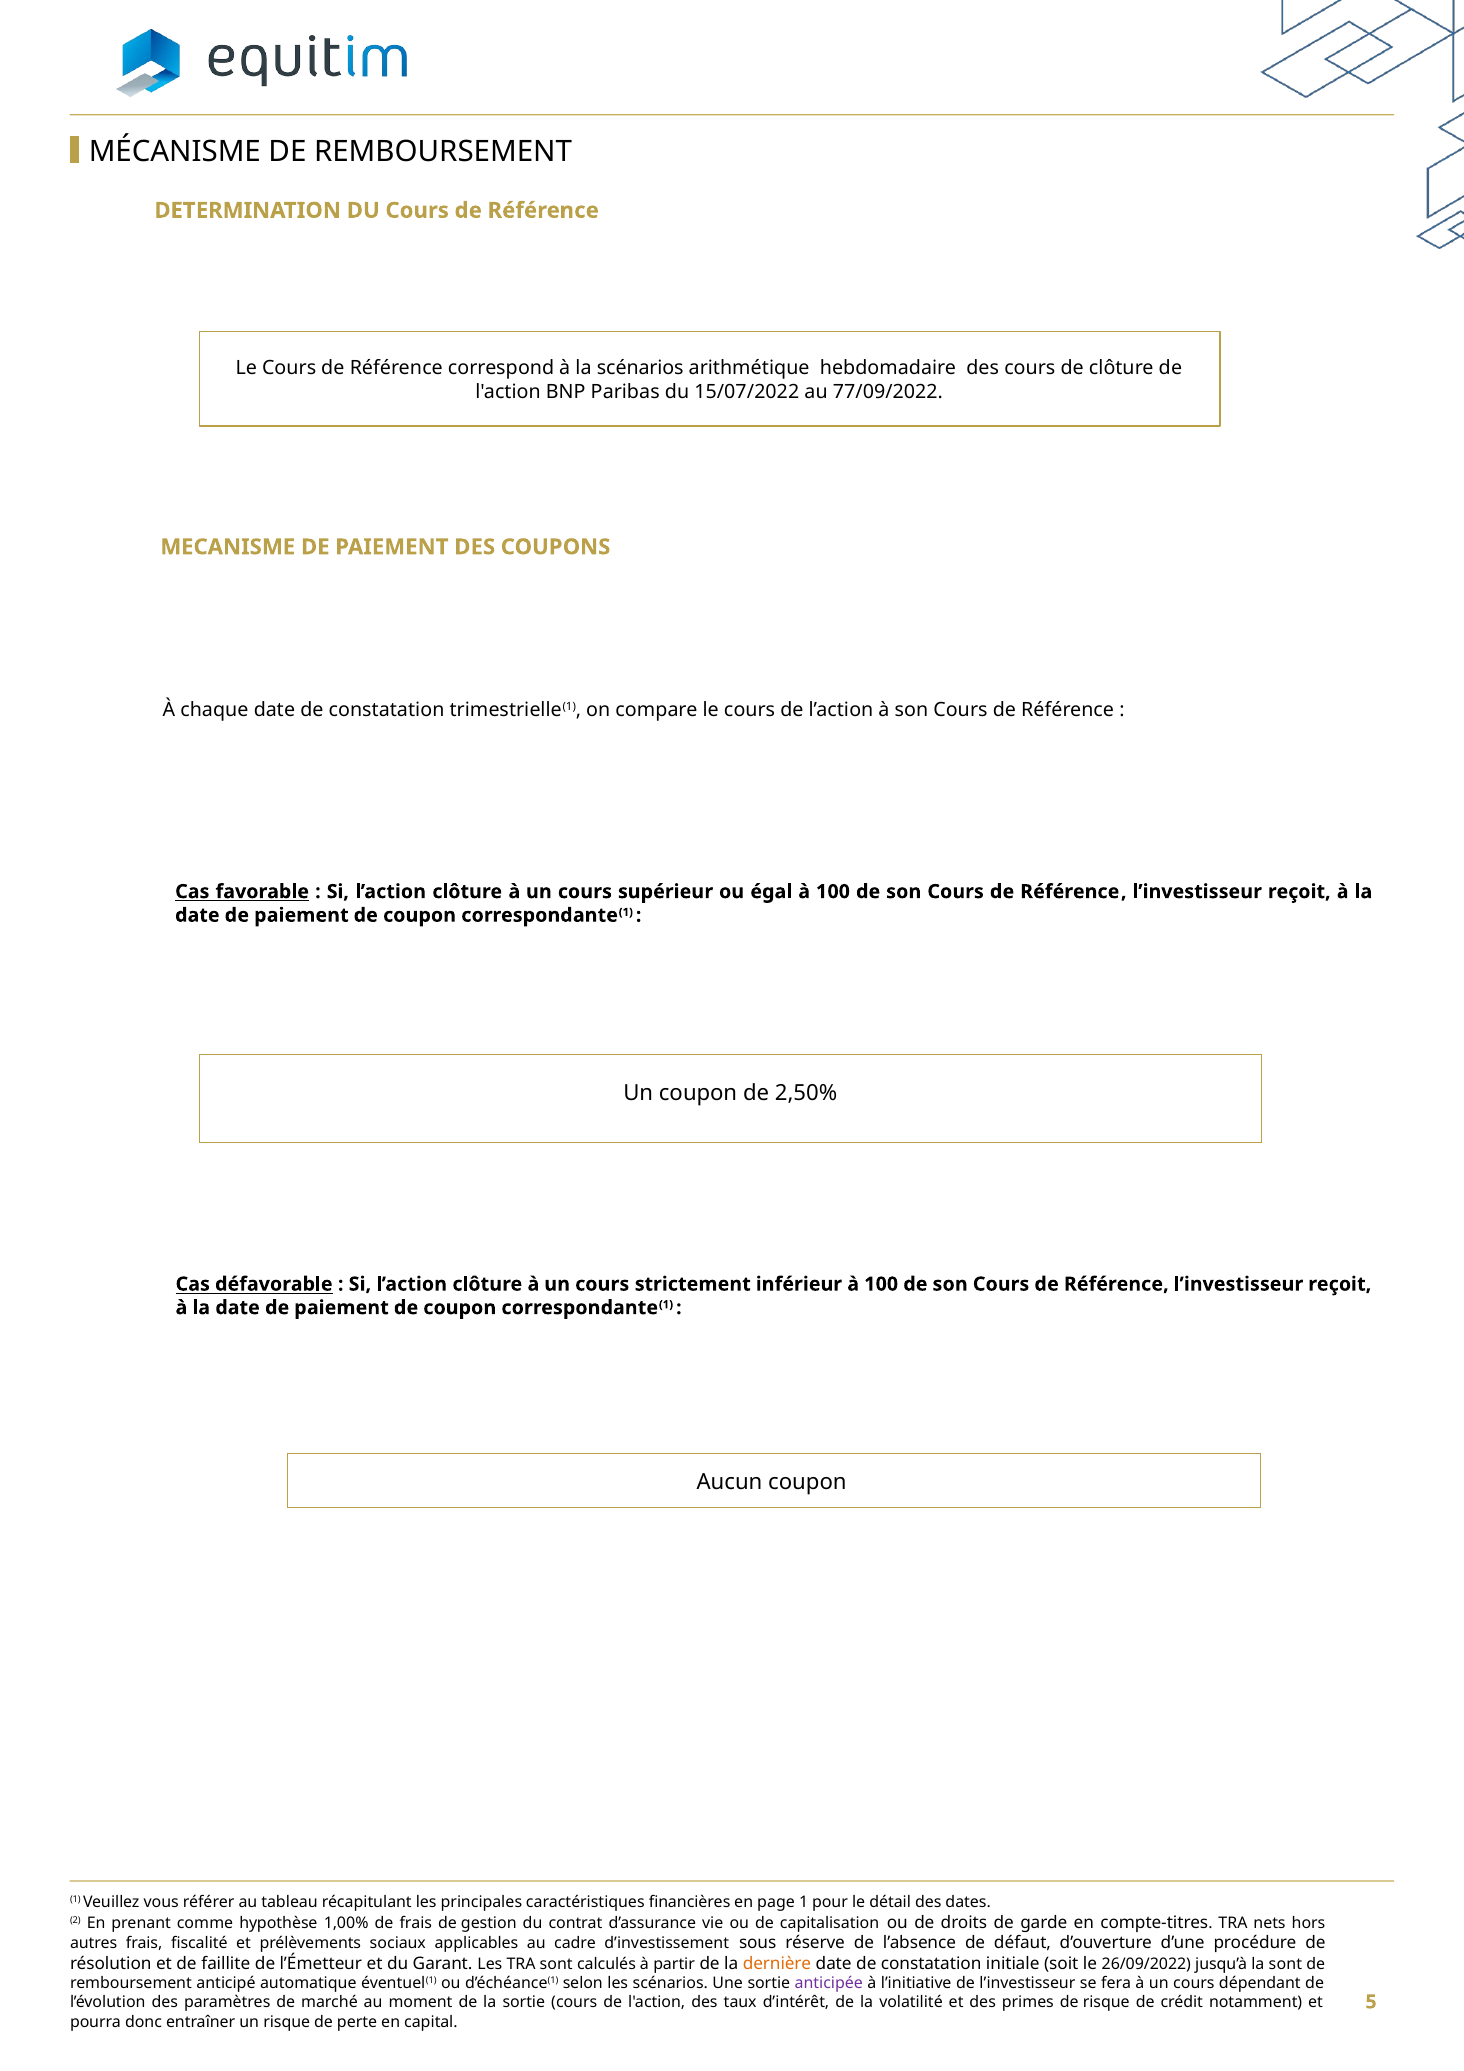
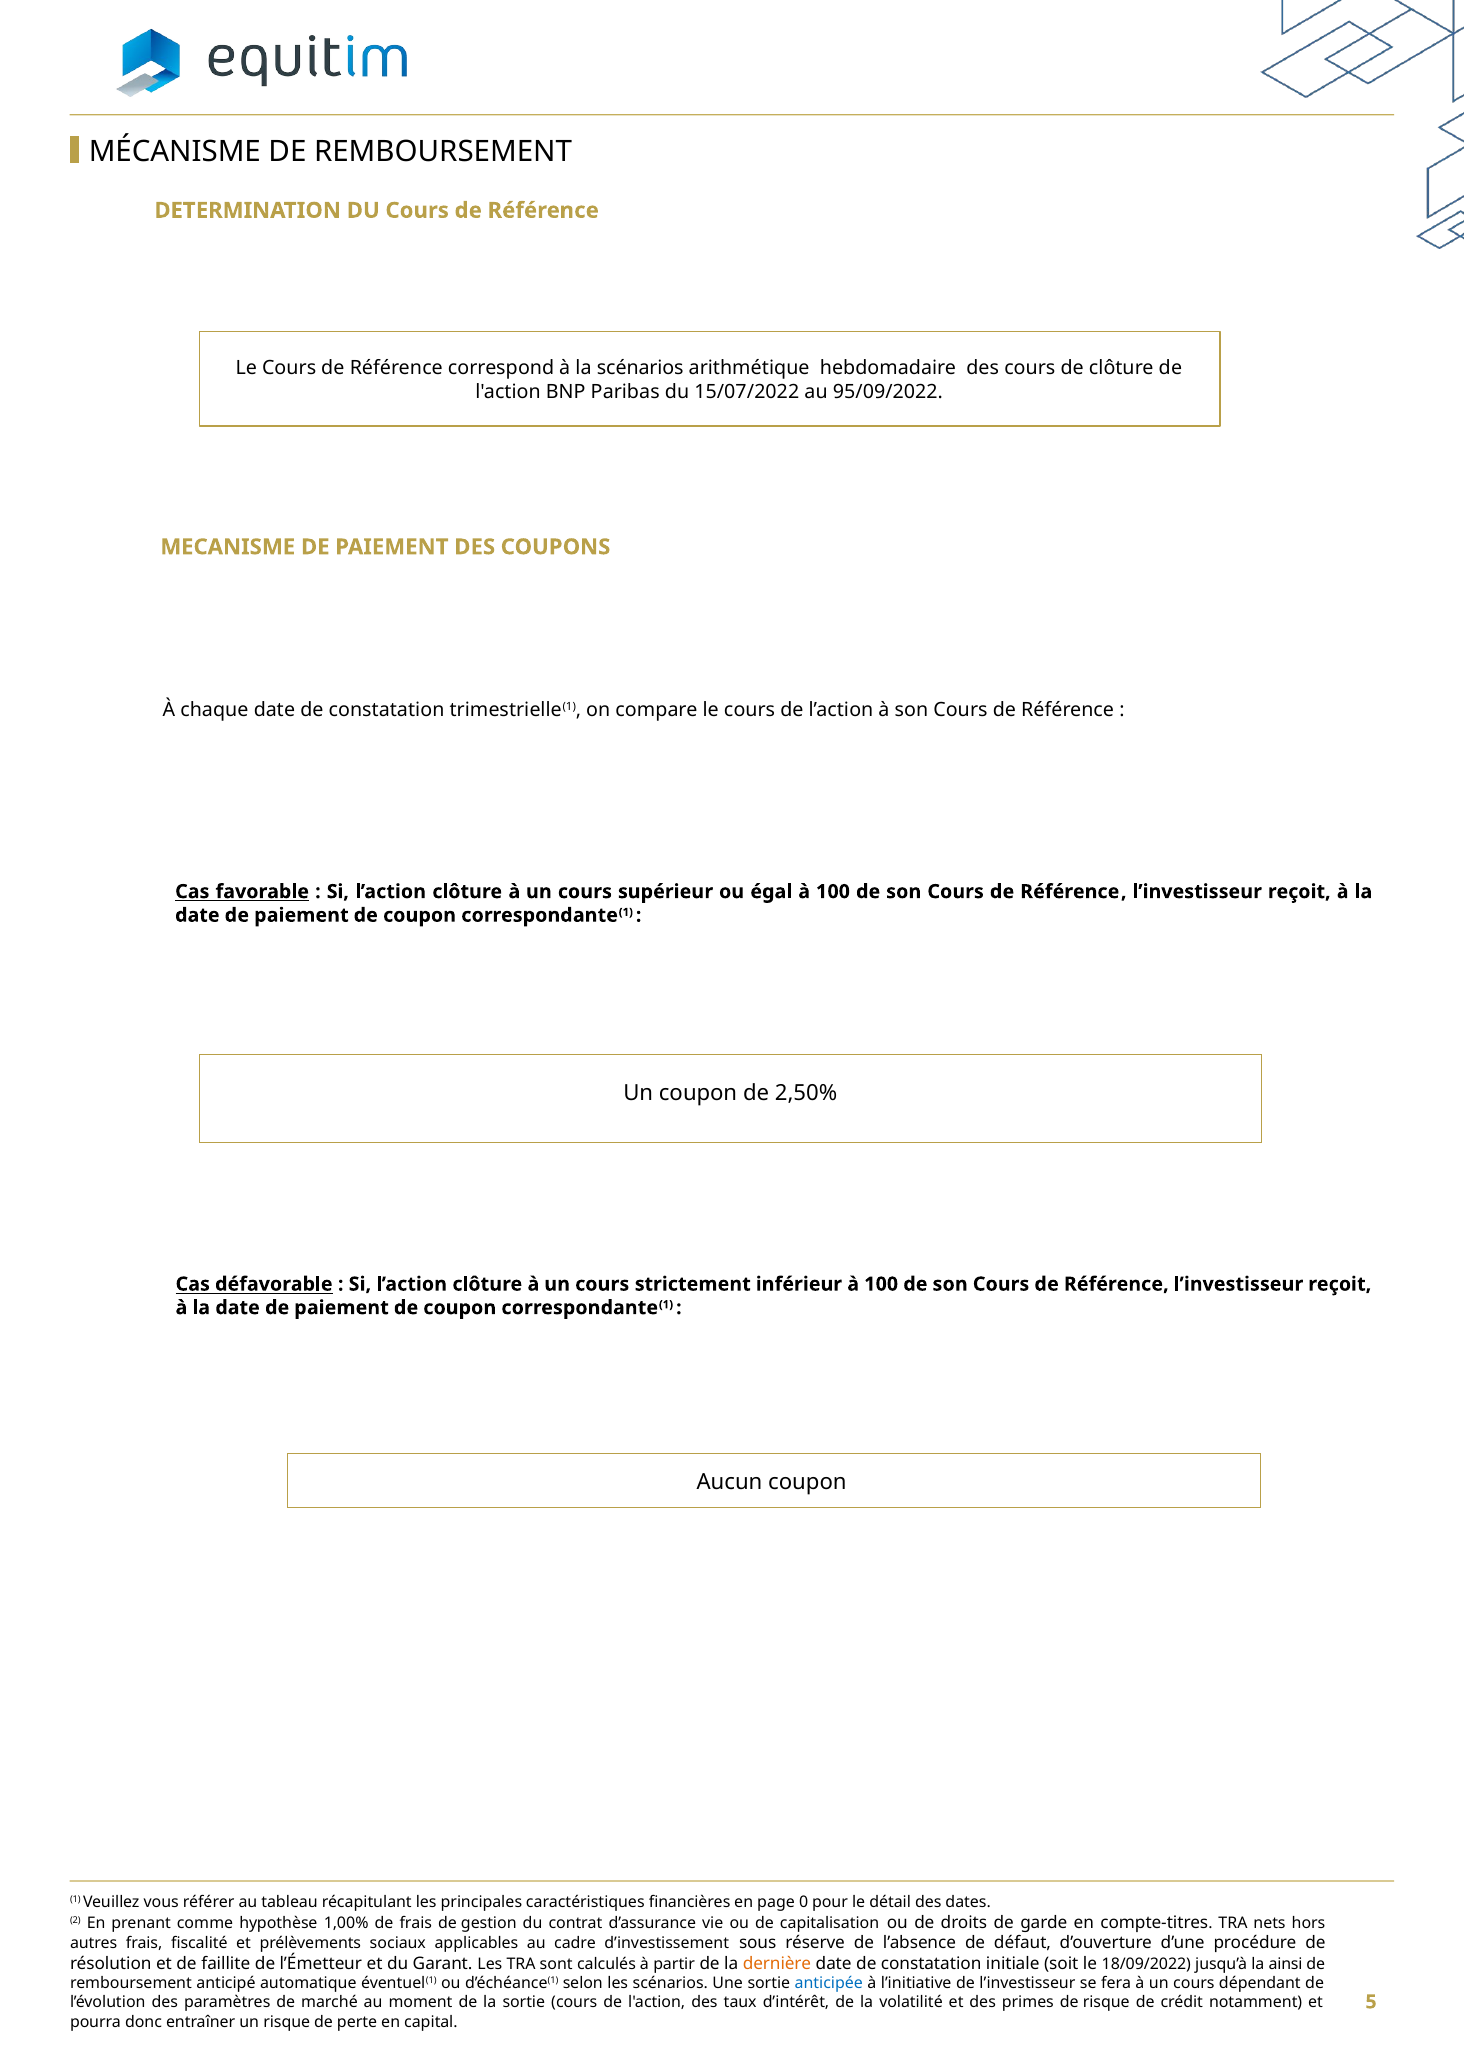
77/09/2022: 77/09/2022 -> 95/09/2022 (888, 392)
page 1: 1 -> 0 (804, 1902)
26/09/2022: 26/09/2022 -> 18/09/2022 (1146, 1964)
la sont: sont -> ainsi (1286, 1964)
anticipée colour: purple -> blue (829, 1983)
